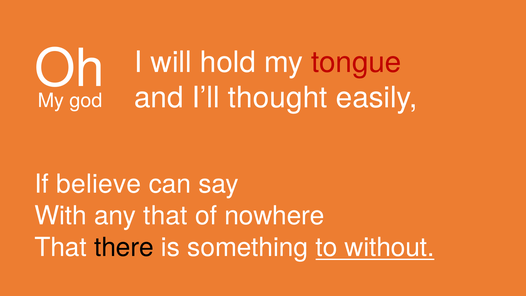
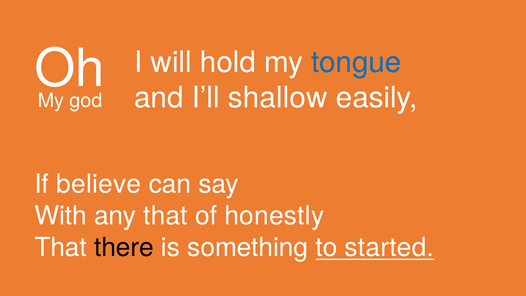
tongue colour: red -> blue (356, 62)
thought: thought -> shallow (278, 98)
nowhere: nowhere -> honestly (274, 216)
without: without -> started (389, 247)
